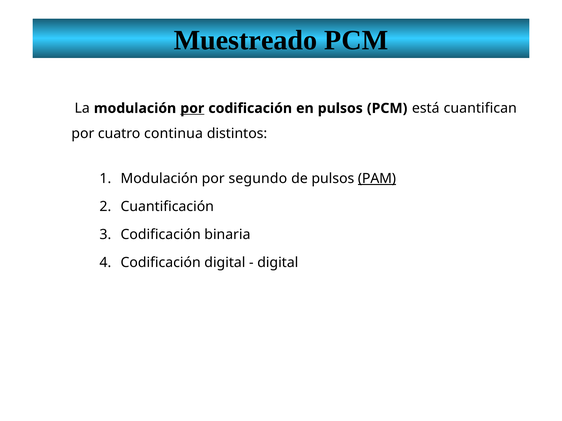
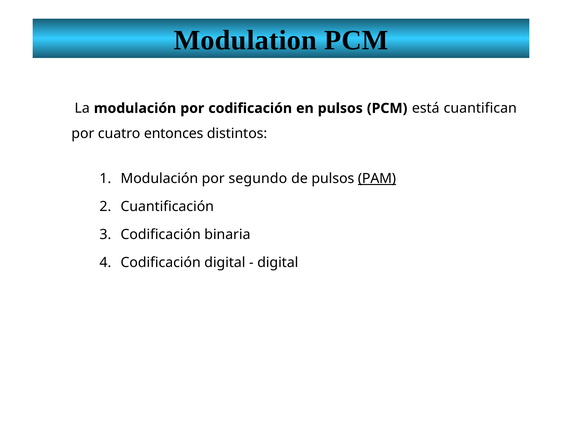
Muestreado: Muestreado -> Modulation (245, 40)
por underline: present -> none (192, 108)
continua: continua -> entonces (174, 134)
